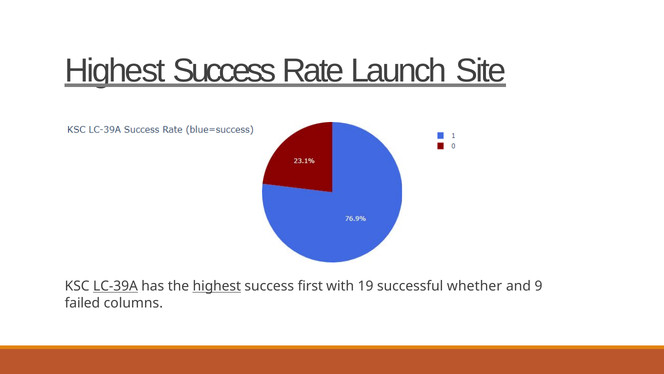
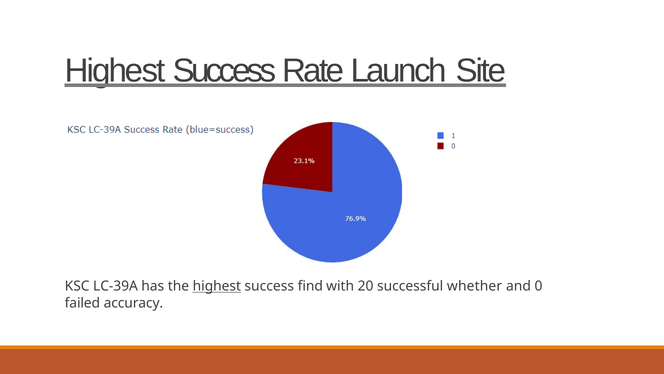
LC-39A underline: present -> none (116, 286)
first: first -> find (310, 286)
19: 19 -> 20 (366, 286)
9: 9 -> 0 (539, 286)
columns: columns -> accuracy (133, 303)
